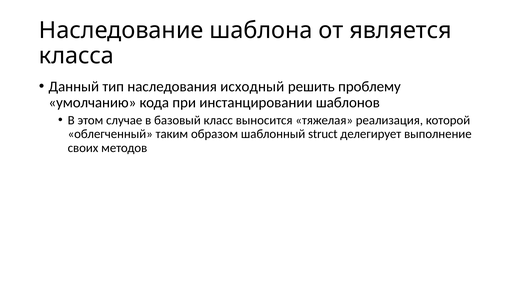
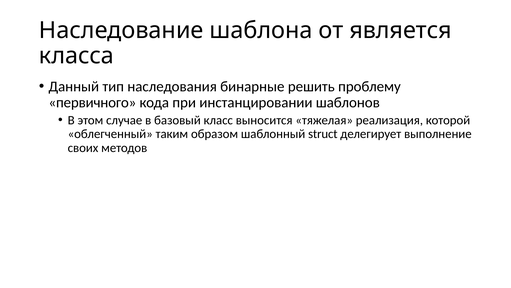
исходный: исходный -> бинарные (252, 86)
умолчанию: умолчанию -> первичного (92, 102)
